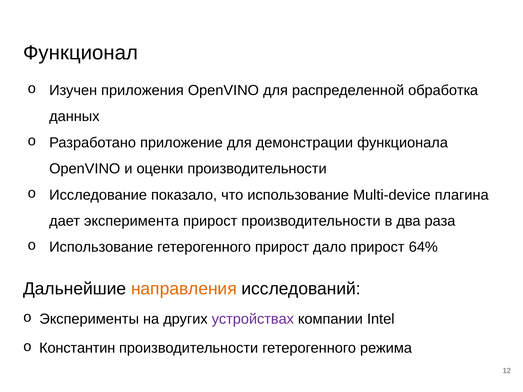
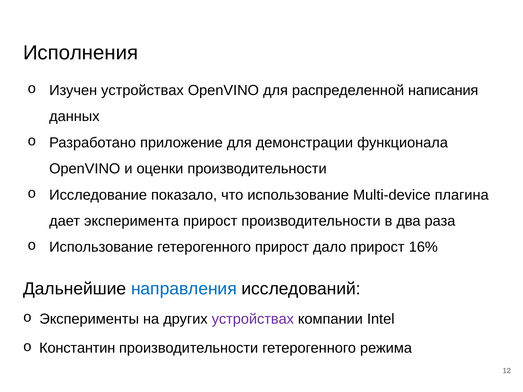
Функционал: Функционал -> Исполнения (81, 53)
Изучен приложения: приложения -> устройствах (142, 90)
обработка: обработка -> написания (443, 90)
64%: 64% -> 16% (423, 247)
направления colour: orange -> blue (184, 289)
